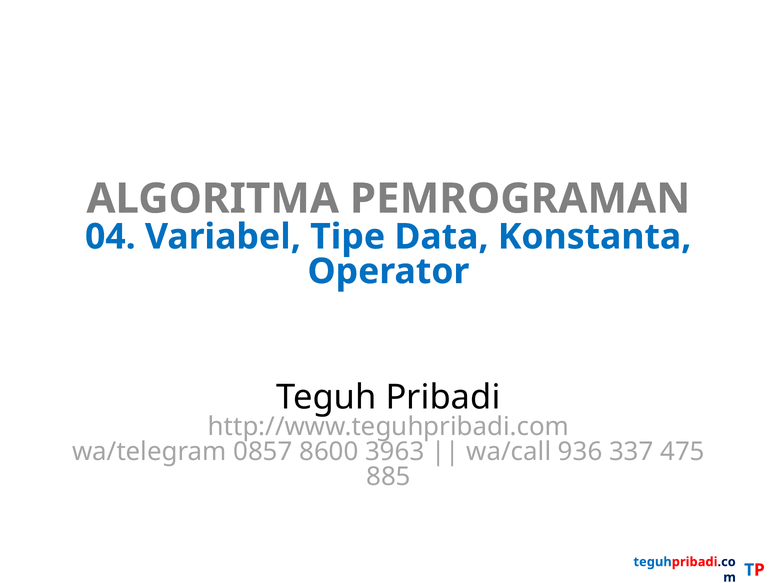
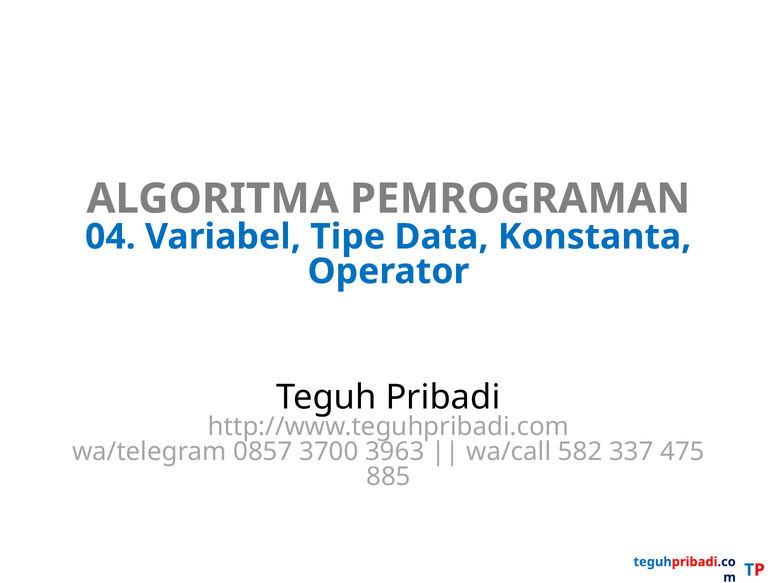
8600: 8600 -> 3700 (329, 451)
936: 936 -> 582 (580, 451)
